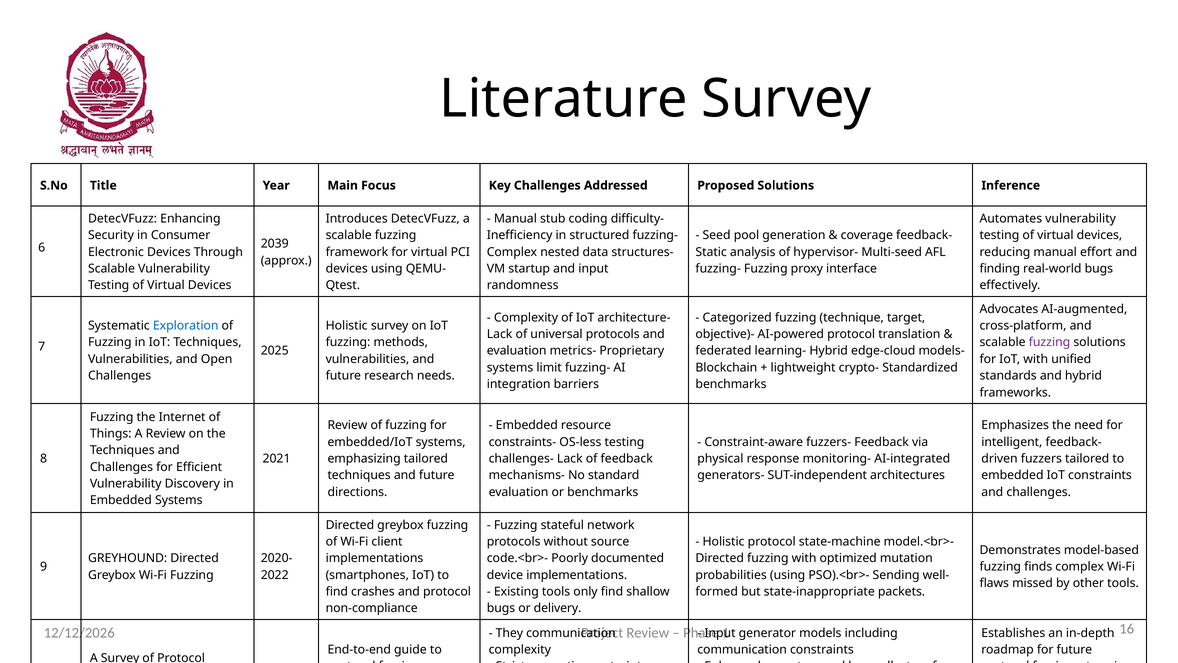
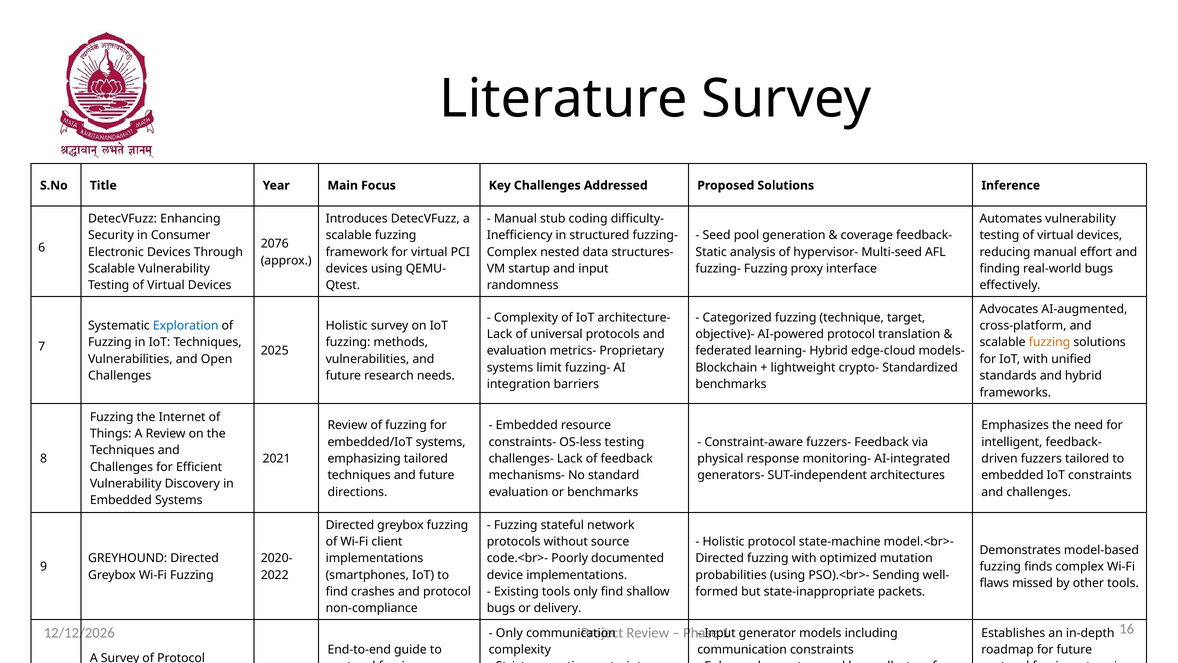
2039: 2039 -> 2076 (275, 244)
fuzzing colour: purple -> orange (1049, 342)
They: They -> Only (509, 633)
